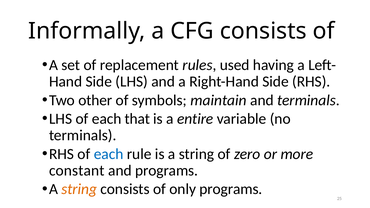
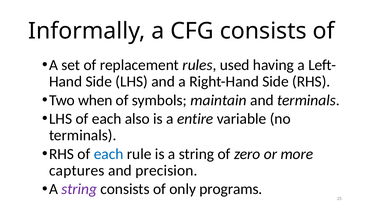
other: other -> when (95, 100)
that: that -> also (137, 119)
constant: constant -> captures (77, 171)
and programs: programs -> precision (166, 171)
string colour: orange -> purple (79, 189)
